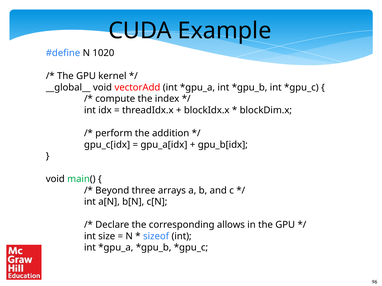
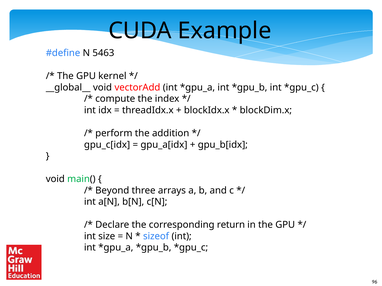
1020: 1020 -> 5463 (103, 53)
allows: allows -> return (231, 225)
